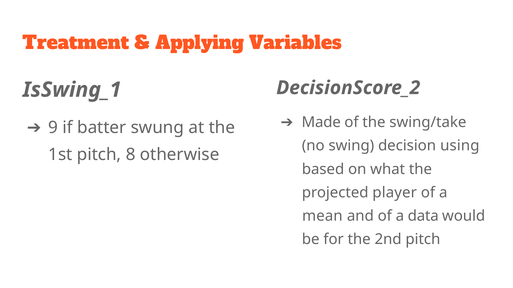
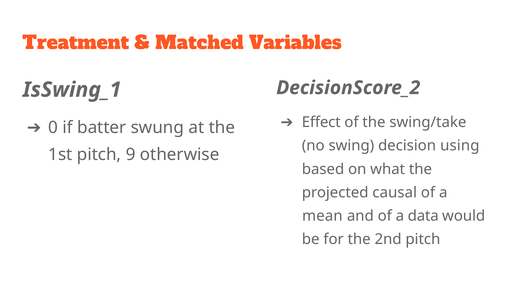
Applying: Applying -> Matched (200, 43)
Made: Made -> Effect (321, 123)
9: 9 -> 0 (53, 128)
8: 8 -> 9 (131, 155)
player: player -> causal (395, 193)
